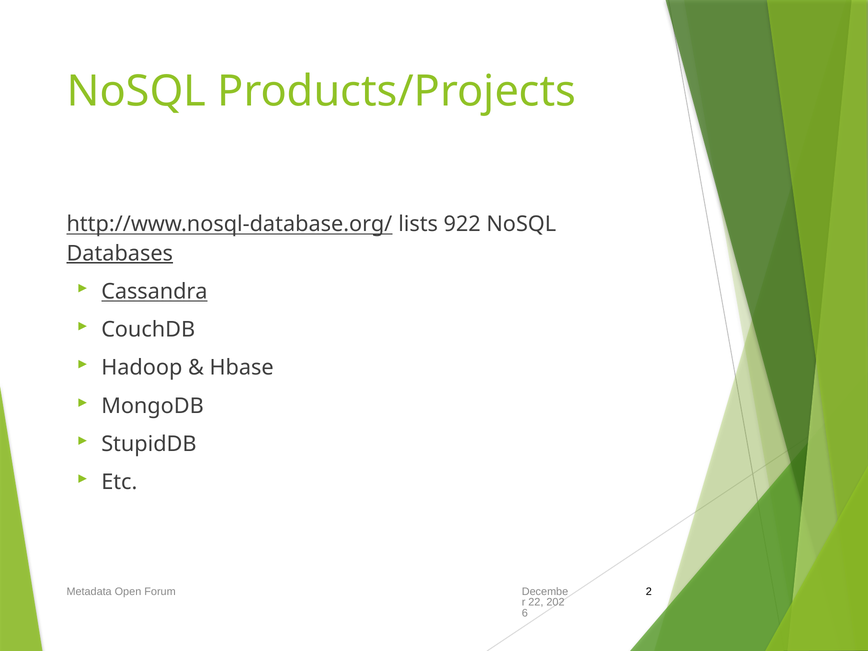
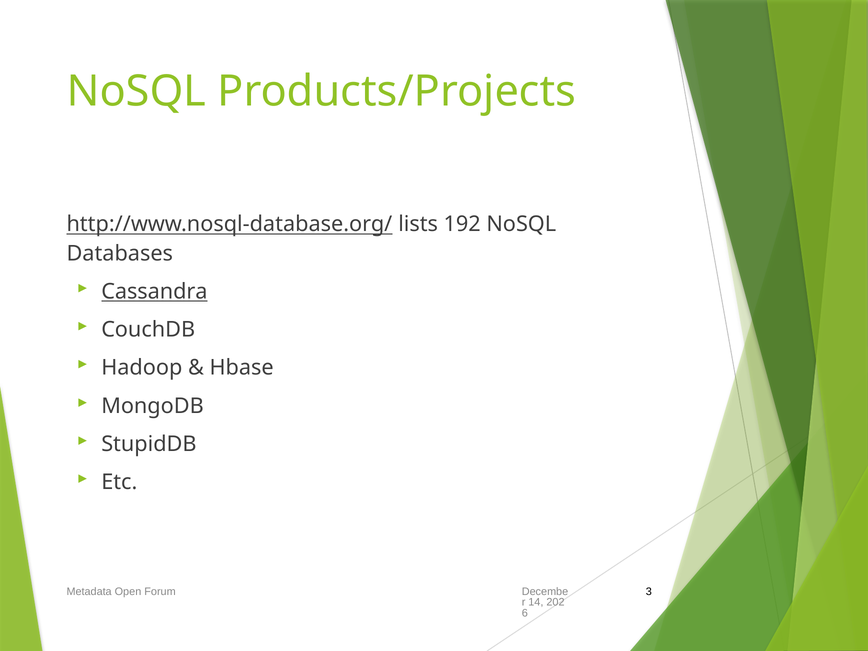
922: 922 -> 192 (462, 224)
Databases underline: present -> none (120, 254)
2: 2 -> 3 (649, 592)
22: 22 -> 14 (536, 602)
